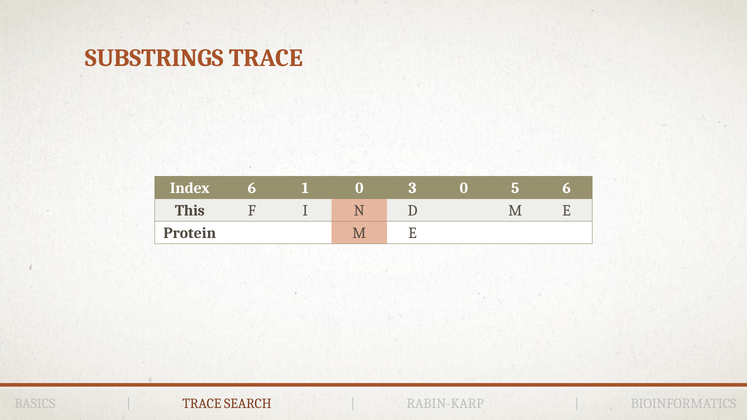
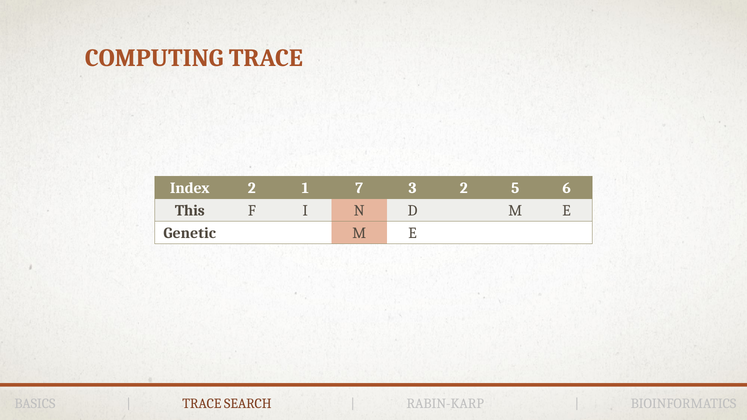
SUBSTRINGS: SUBSTRINGS -> COMPUTING (154, 58)
Index 6: 6 -> 2 (252, 188)
1 0: 0 -> 7 (359, 188)
3 0: 0 -> 2 (464, 188)
Protein: Protein -> Genetic (190, 233)
